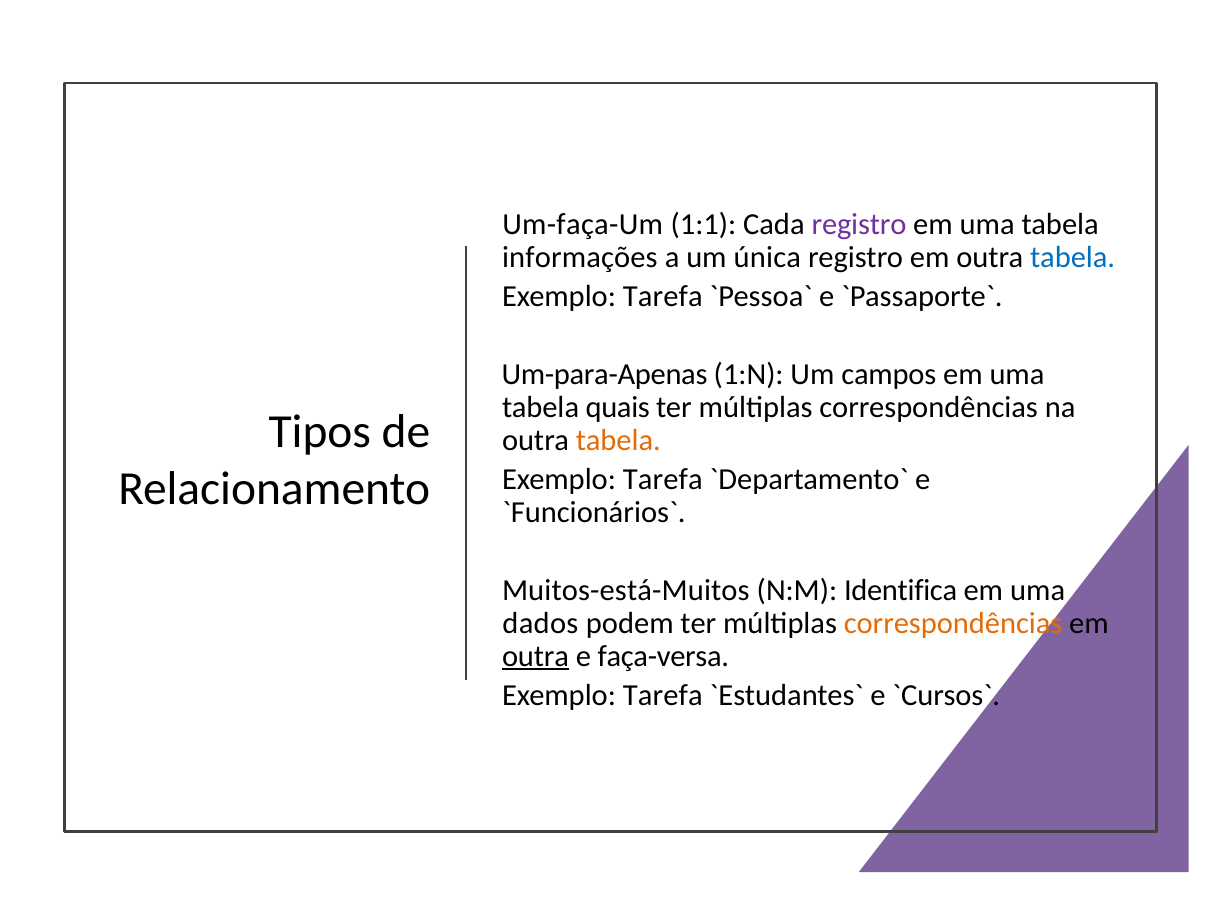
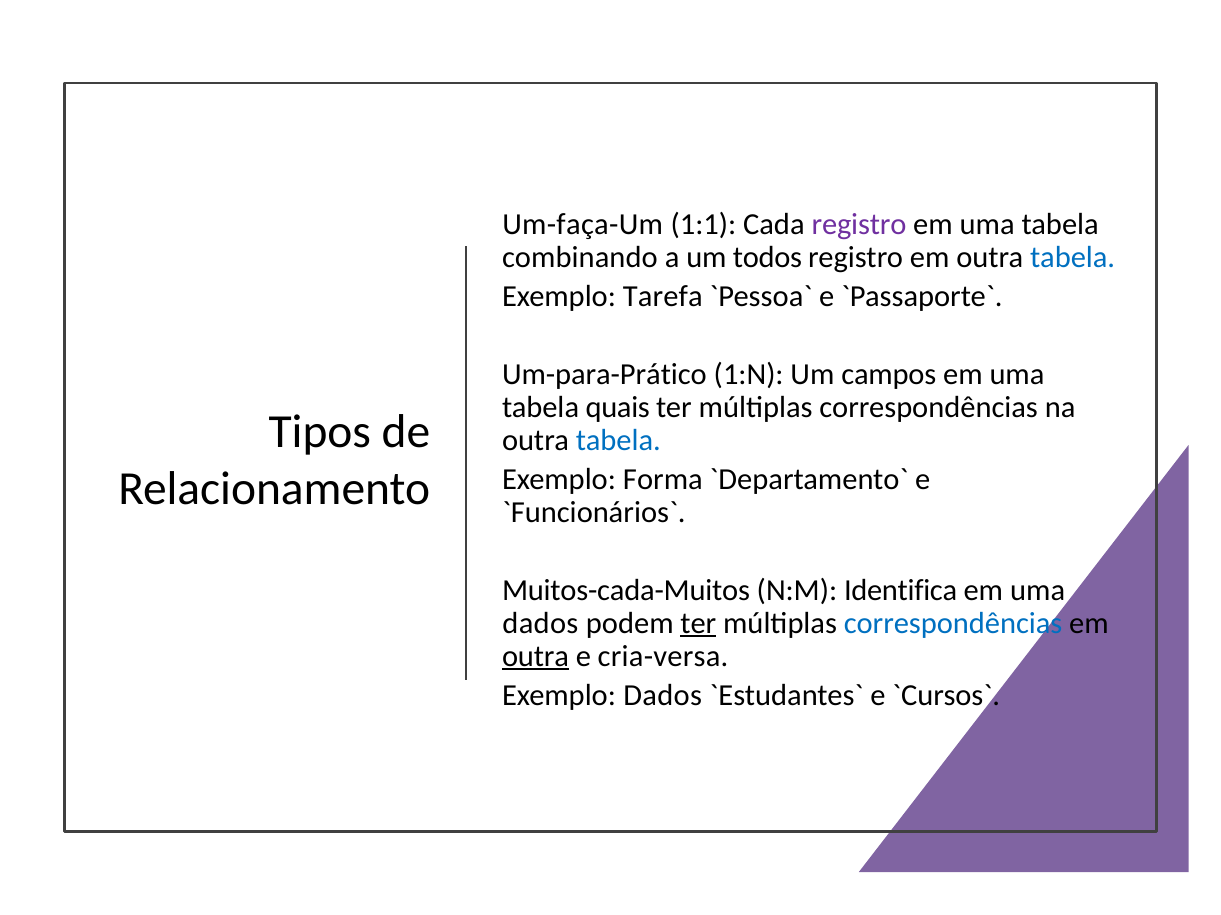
informações: informações -> combinando (580, 257)
única: única -> todos (768, 257)
Um-para-Apenas: Um-para-Apenas -> Um-para-Prático (604, 375)
tabela colour: orange -> blue (618, 441)
Tarefa: Tarefa -> Forma (663, 480)
Muitos-está-Muitos: Muitos-está-Muitos -> Muitos-cada-Muitos (626, 591)
ter underline: none -> present (698, 624)
correspondências colour: orange -> blue (953, 624)
faça-versa: faça-versa -> cria-versa (663, 657)
Tarefa: Tarefa -> Dados (663, 696)
